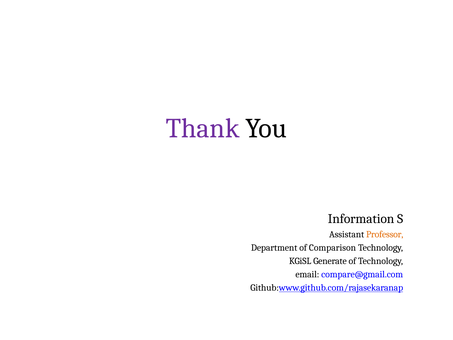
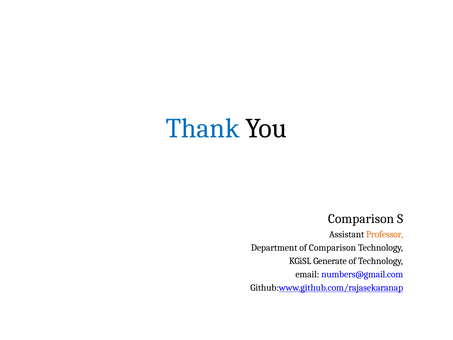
Thank colour: purple -> blue (203, 128)
Information: Information -> Comparison (361, 219)
compare@gmail.com: compare@gmail.com -> numbers@gmail.com (362, 274)
